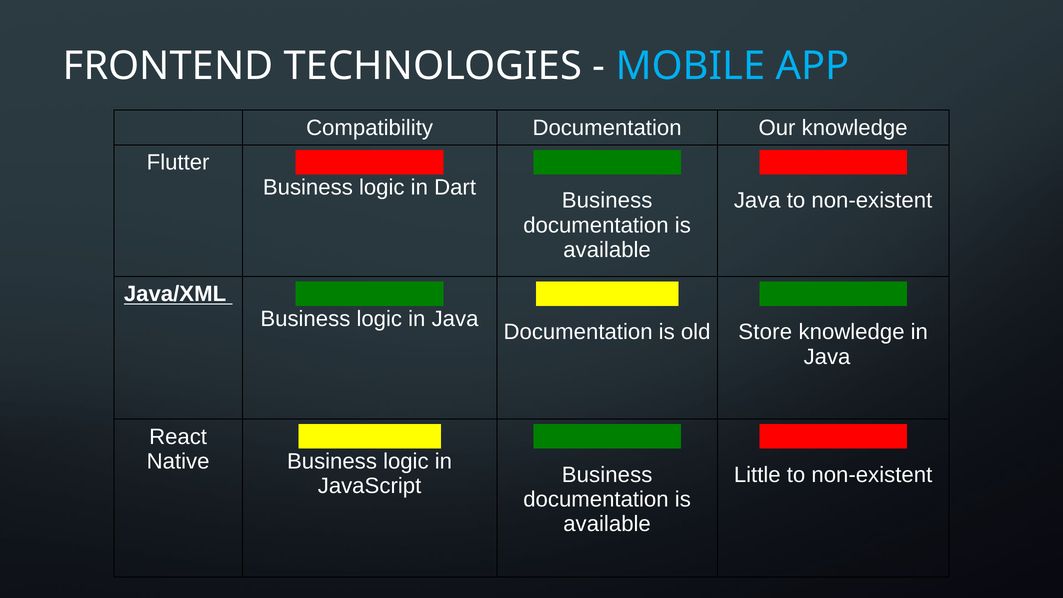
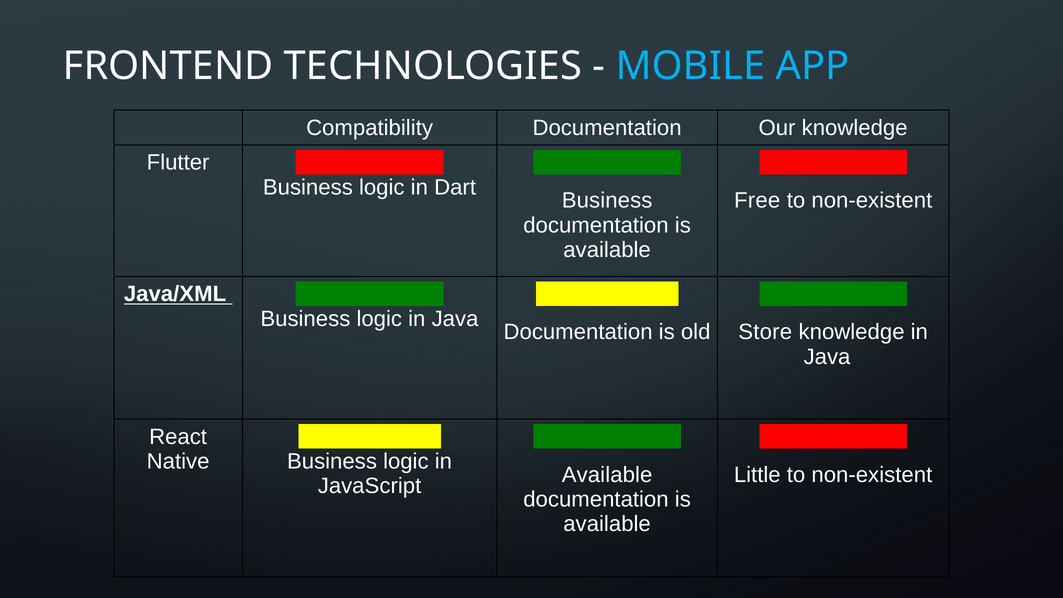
Java: Java -> Free (757, 201)
Business: Business -> Available (607, 475)
